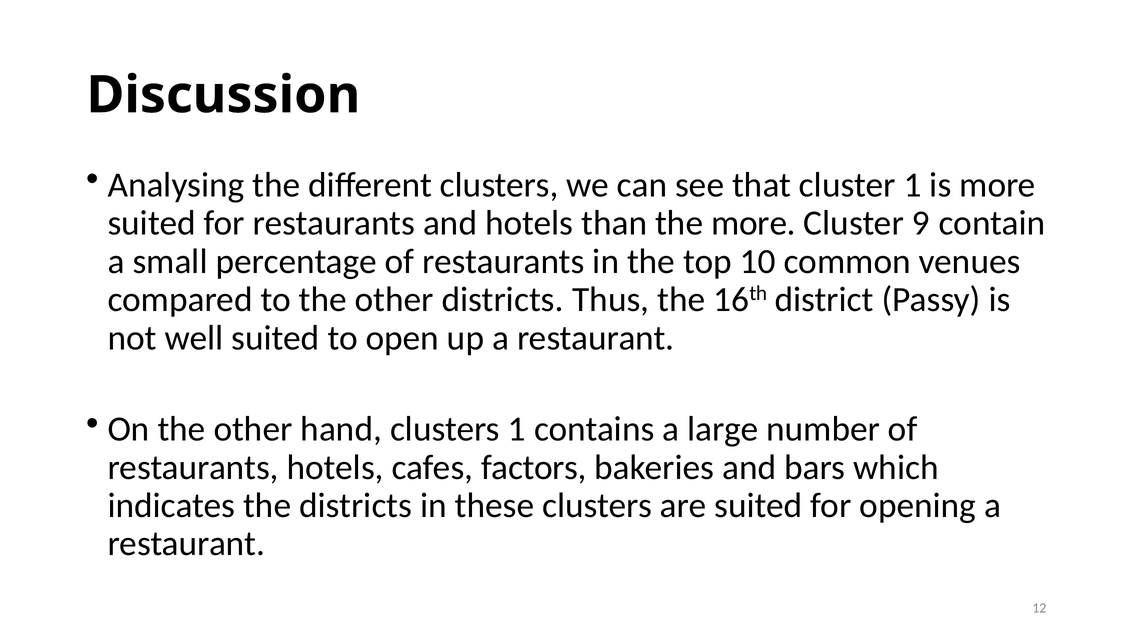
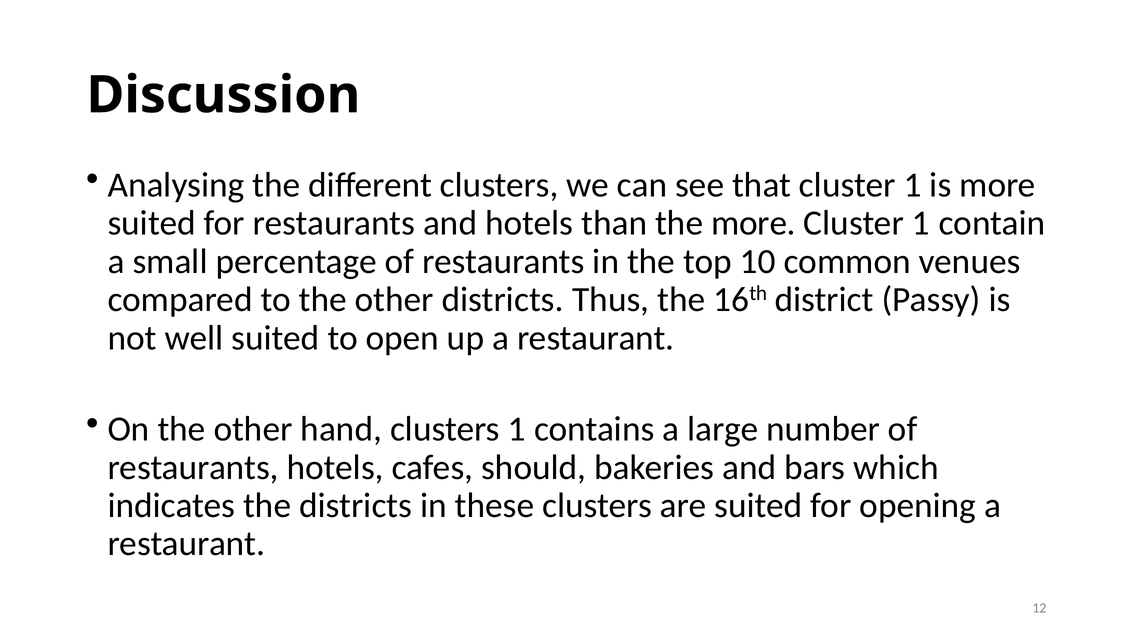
9: 9 -> 1 (921, 223)
factors: factors -> should (534, 468)
